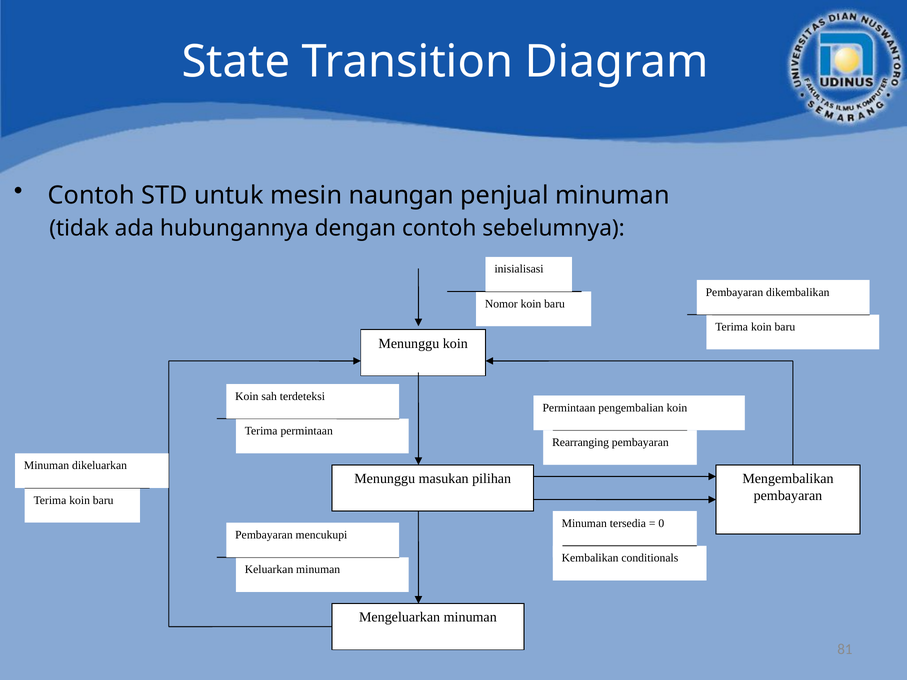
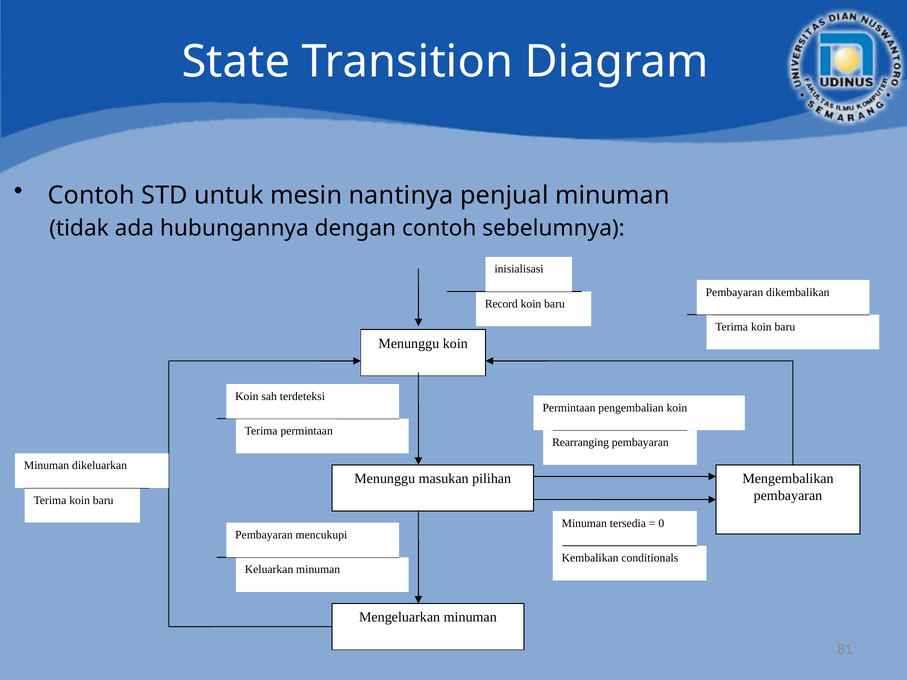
naungan: naungan -> nantinya (401, 195)
Nomor: Nomor -> Record (501, 304)
